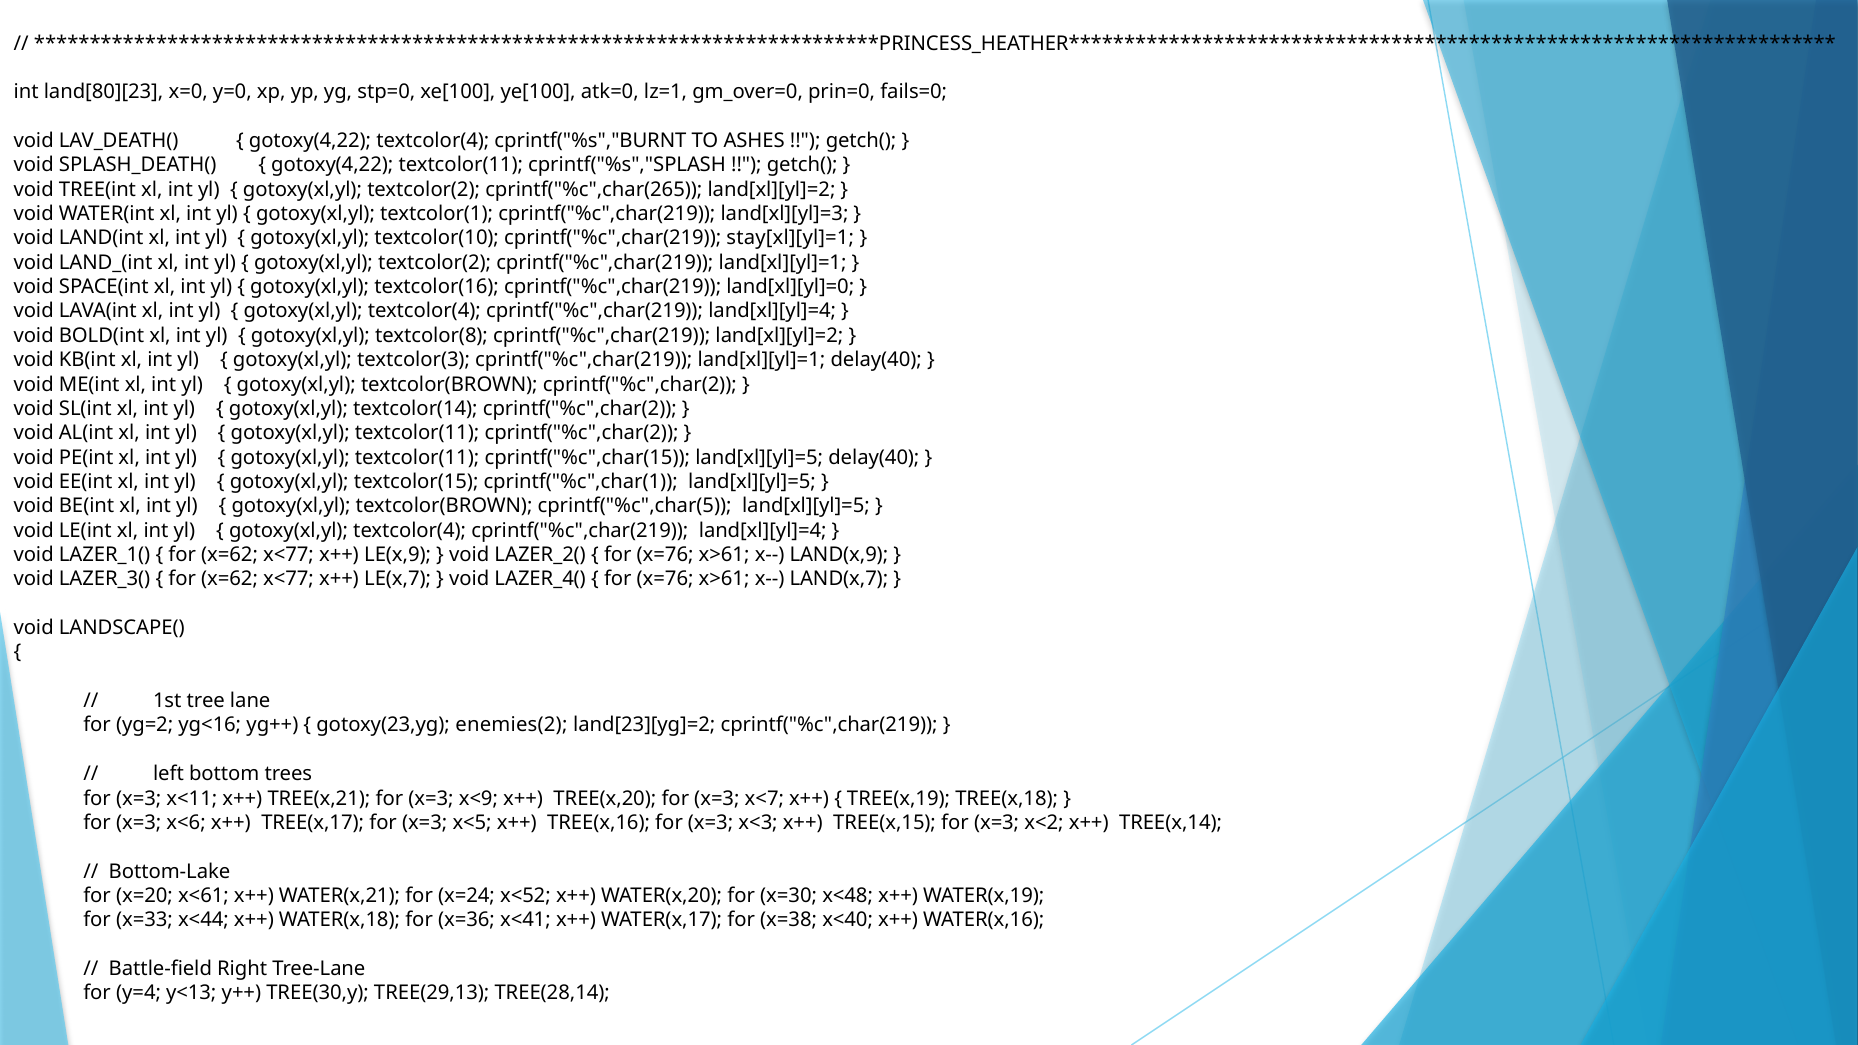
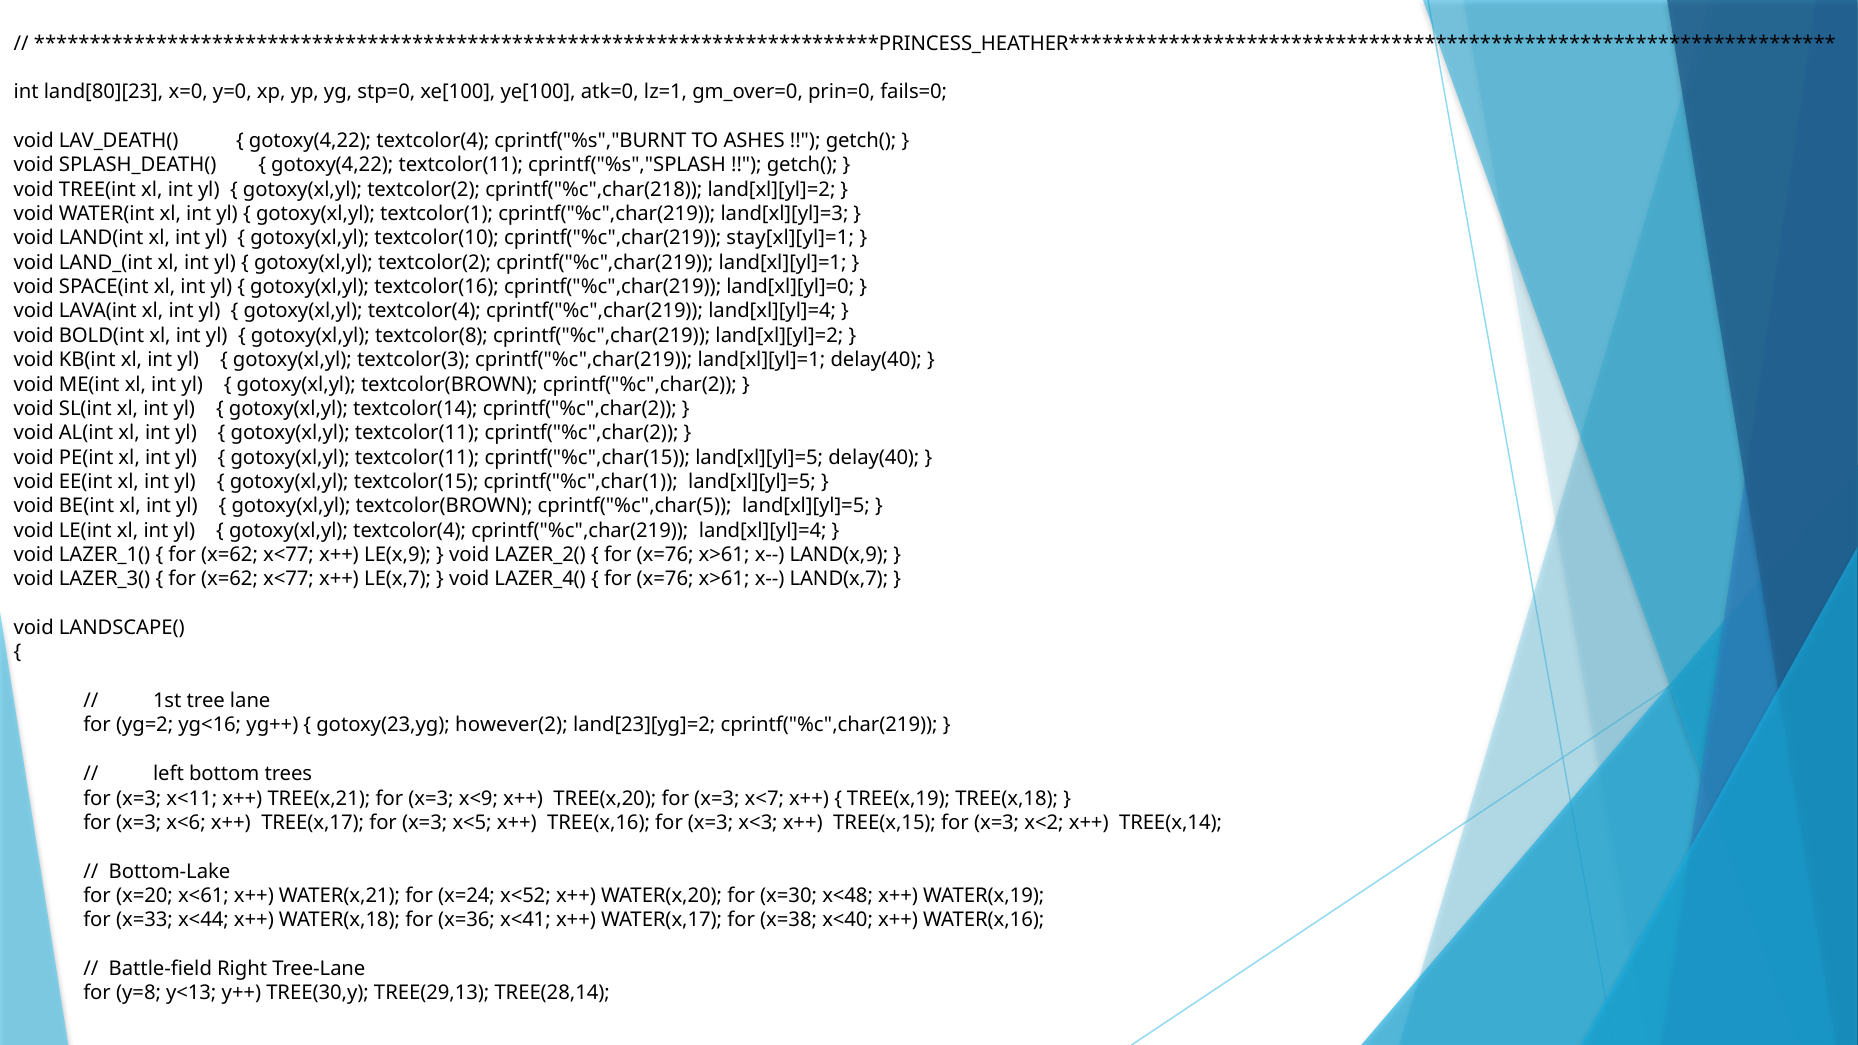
cprintf("%c",char(265: cprintf("%c",char(265 -> cprintf("%c",char(218 (594, 189)
enemies(2: enemies(2 -> however(2 (511, 725)
y=4: y=4 -> y=8 (139, 993)
